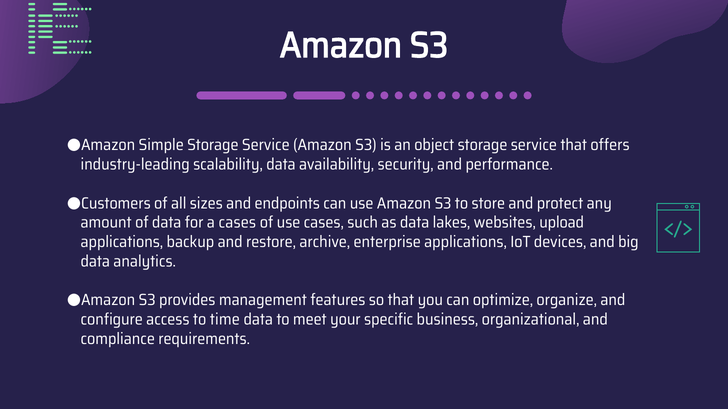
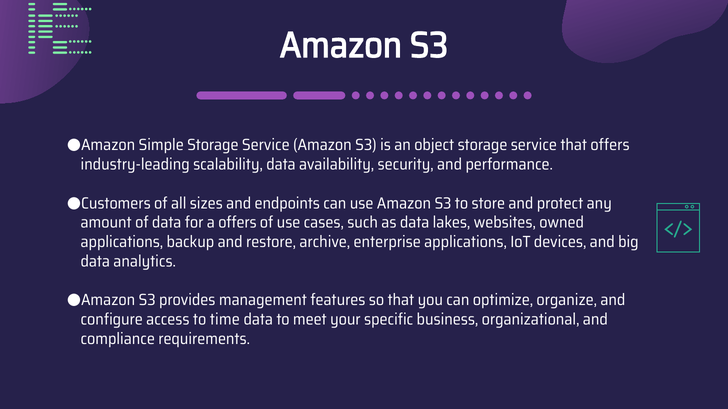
a cases: cases -> offers (237, 223)
upload: upload -> owned (562, 223)
